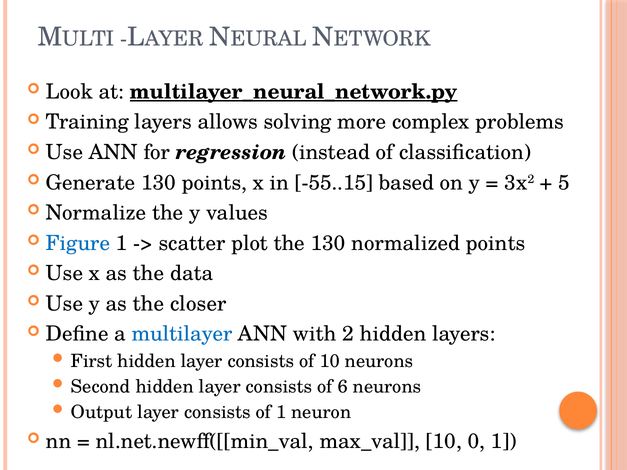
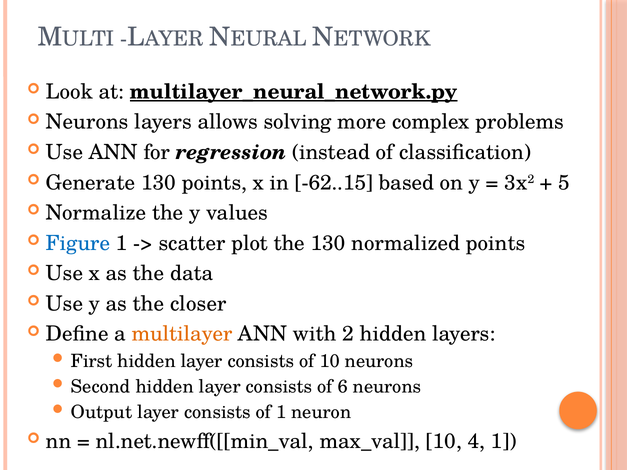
Training: Training -> Neurons (87, 122)
-55..15: -55..15 -> -62..15 (334, 183)
multilayer colour: blue -> orange (182, 334)
0: 0 -> 4 (476, 441)
